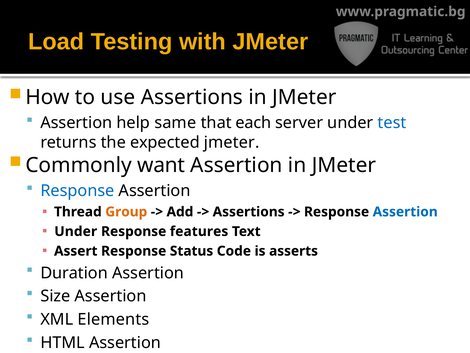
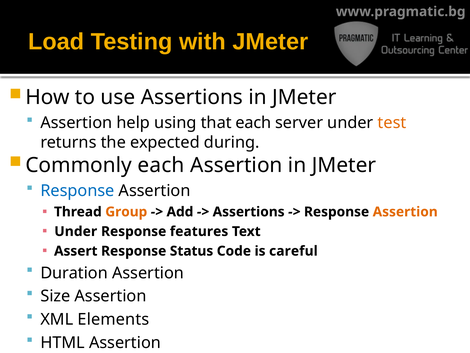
same: same -> using (175, 123)
test colour: blue -> orange (392, 123)
expected jmeter: jmeter -> during (232, 142)
Commonly want: want -> each (161, 165)
Assertion colour: blue -> orange (405, 212)
asserts: asserts -> careful (293, 251)
